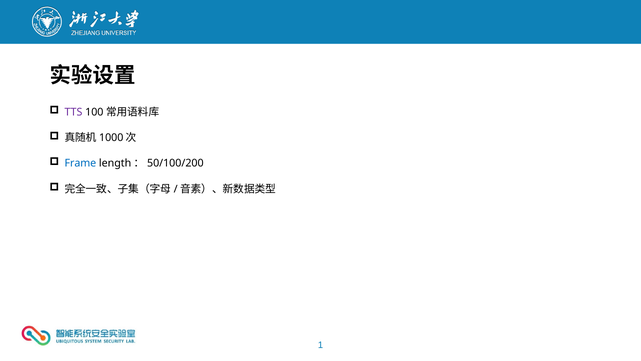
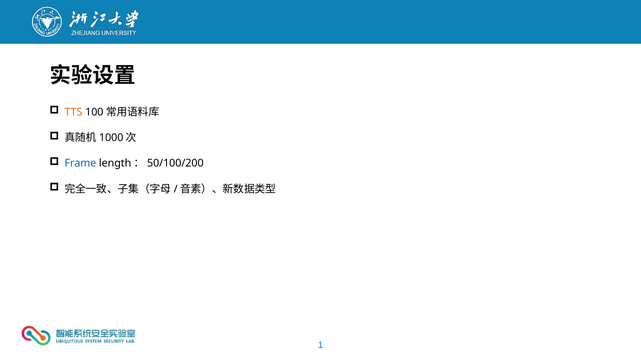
TTS colour: purple -> orange (73, 112)
